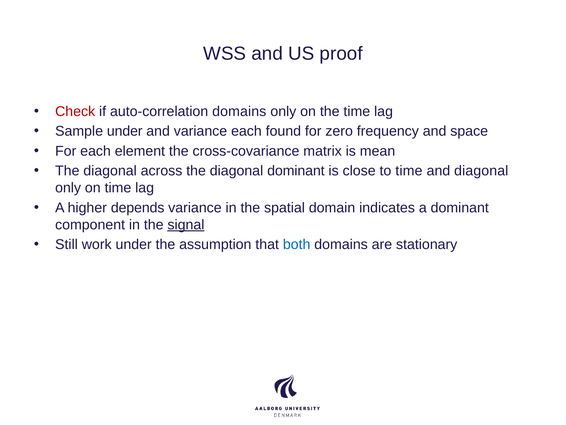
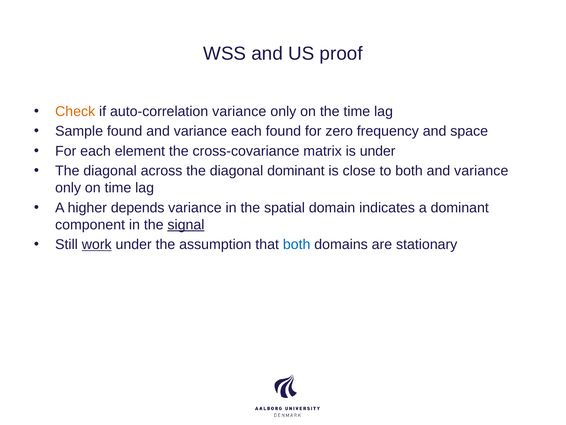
Check colour: red -> orange (75, 111)
auto-correlation domains: domains -> variance (239, 111)
Sample under: under -> found (125, 131)
is mean: mean -> under (378, 151)
to time: time -> both (409, 171)
diagonal: diagonal -> variance (481, 171)
work underline: none -> present (97, 244)
